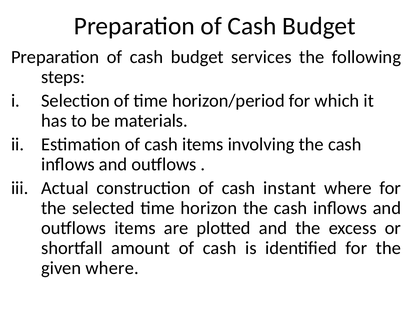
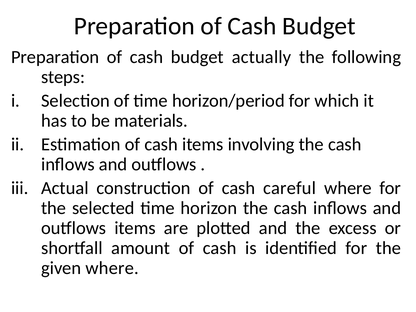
services: services -> actually (261, 57)
instant: instant -> careful (290, 188)
